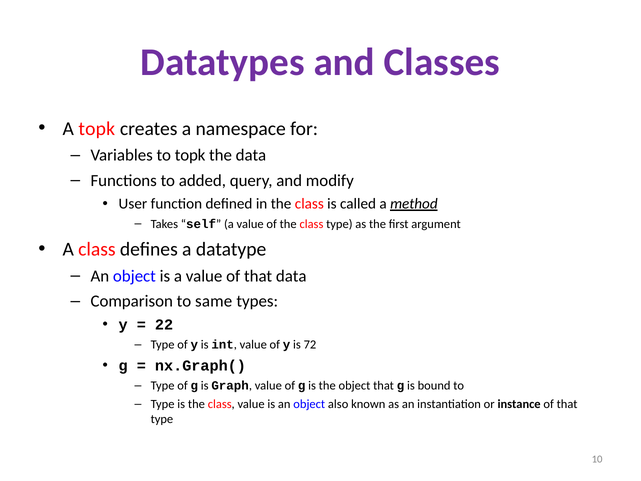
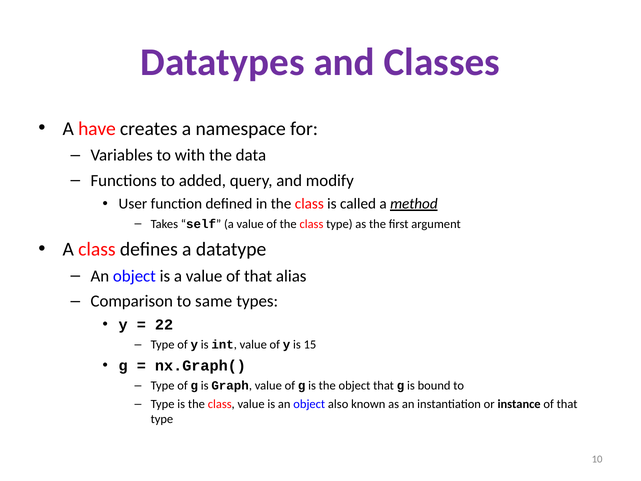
A topk: topk -> have (97, 129)
to topk: topk -> with (190, 155)
that data: data -> alias (291, 276)
72: 72 -> 15 (310, 345)
